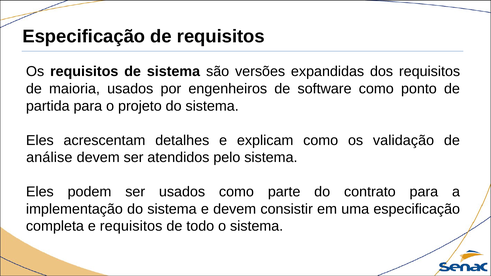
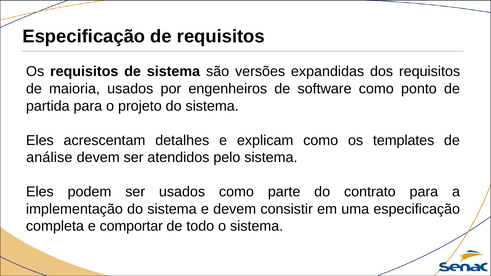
validação: validação -> templates (404, 140)
e requisitos: requisitos -> comportar (131, 226)
